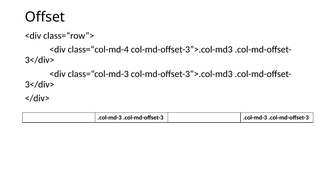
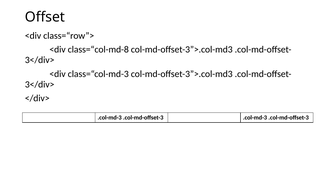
class=“col-md-4: class=“col-md-4 -> class=“col-md-8 (98, 50)
